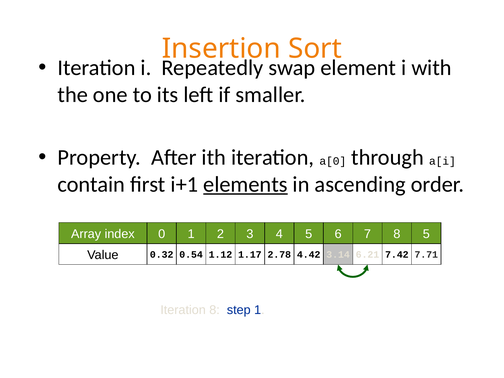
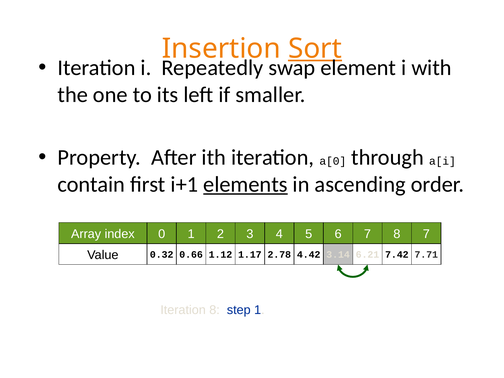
Sort underline: none -> present (315, 49)
8 5: 5 -> 7 (426, 234)
0.54: 0.54 -> 0.66 (191, 255)
